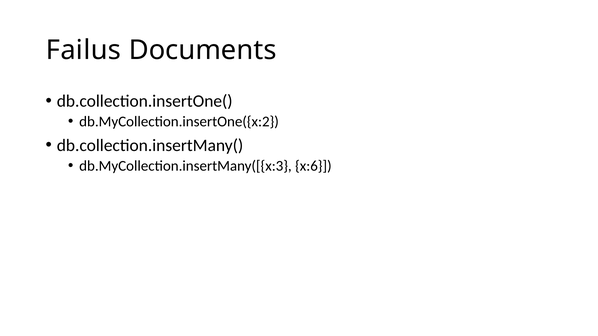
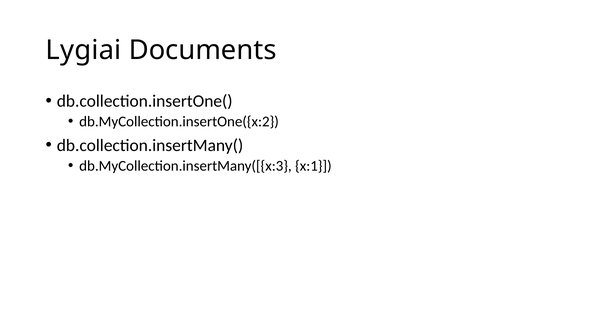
Failus: Failus -> Lygiai (83, 50)
x:6: x:6 -> x:1 (313, 166)
